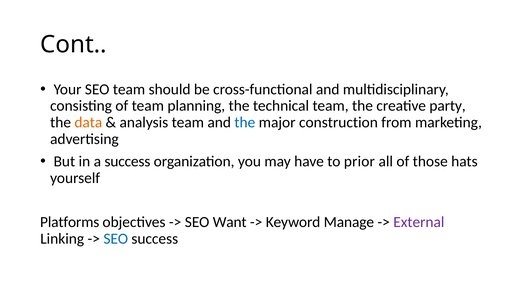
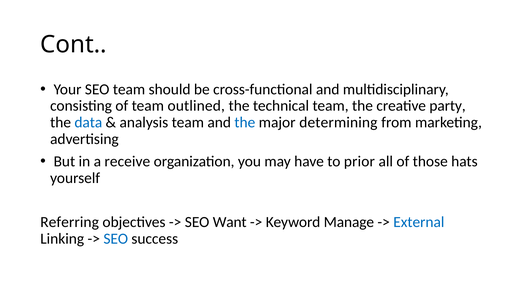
planning: planning -> outlined (196, 106)
data colour: orange -> blue (88, 123)
construction: construction -> determining (338, 123)
a success: success -> receive (127, 161)
Platforms: Platforms -> Referring (70, 222)
External colour: purple -> blue (419, 222)
